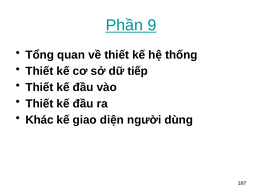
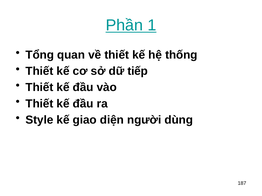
9: 9 -> 1 (152, 25)
Khác: Khác -> Style (39, 120)
